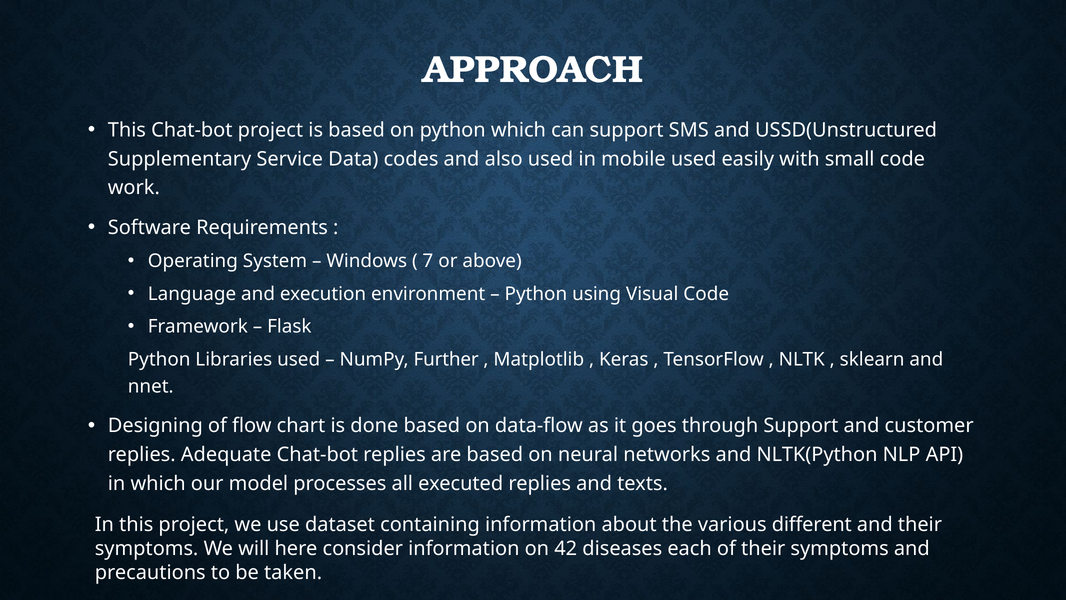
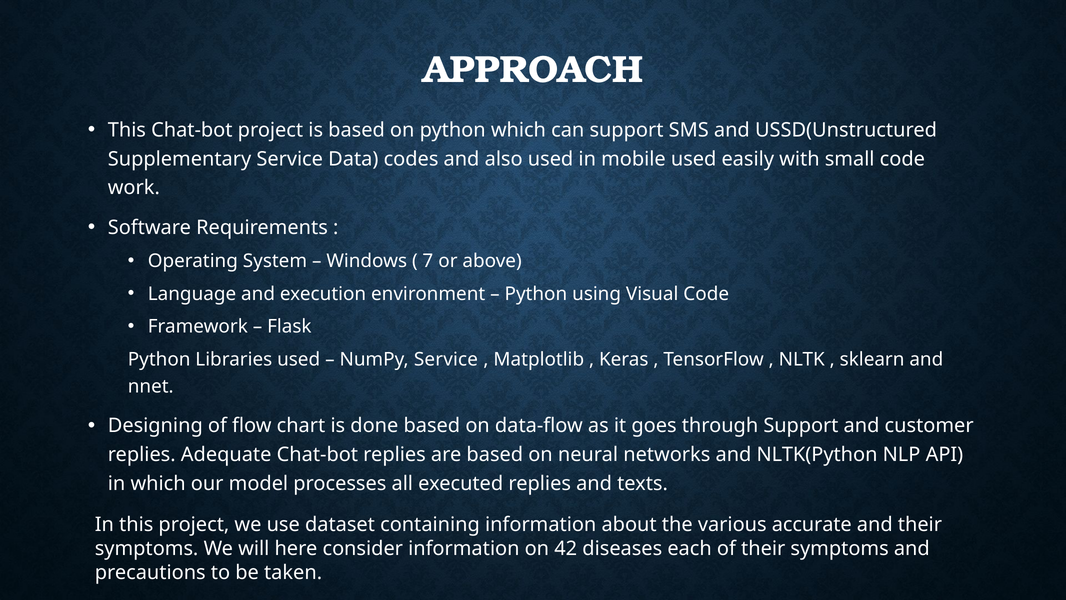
NumPy Further: Further -> Service (446, 359)
different: different -> accurate (812, 524)
